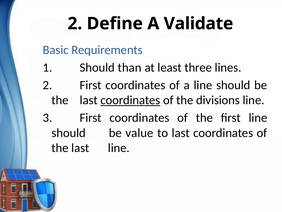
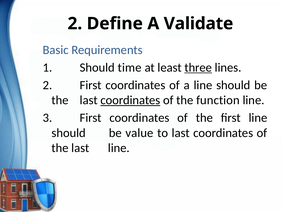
than: than -> time (130, 67)
three underline: none -> present (198, 67)
divisions: divisions -> function (218, 100)
